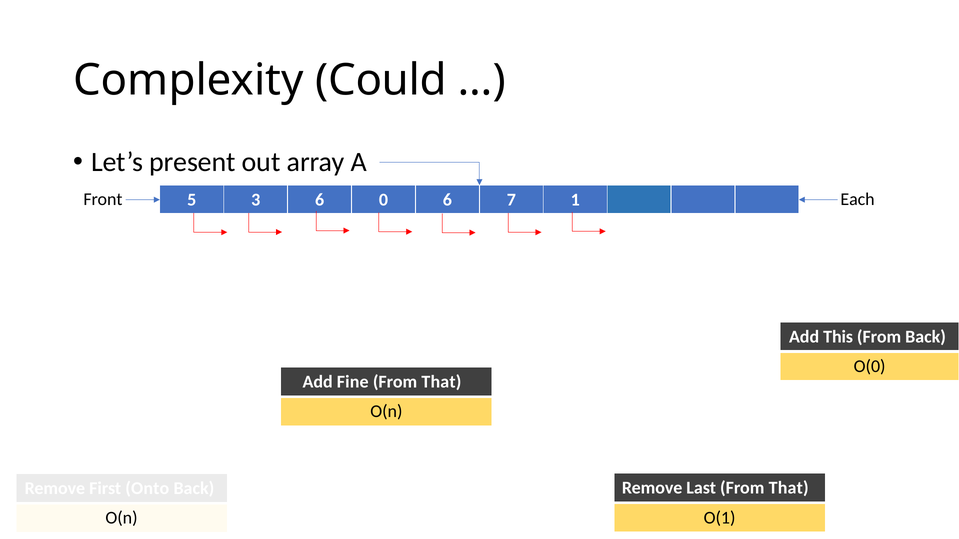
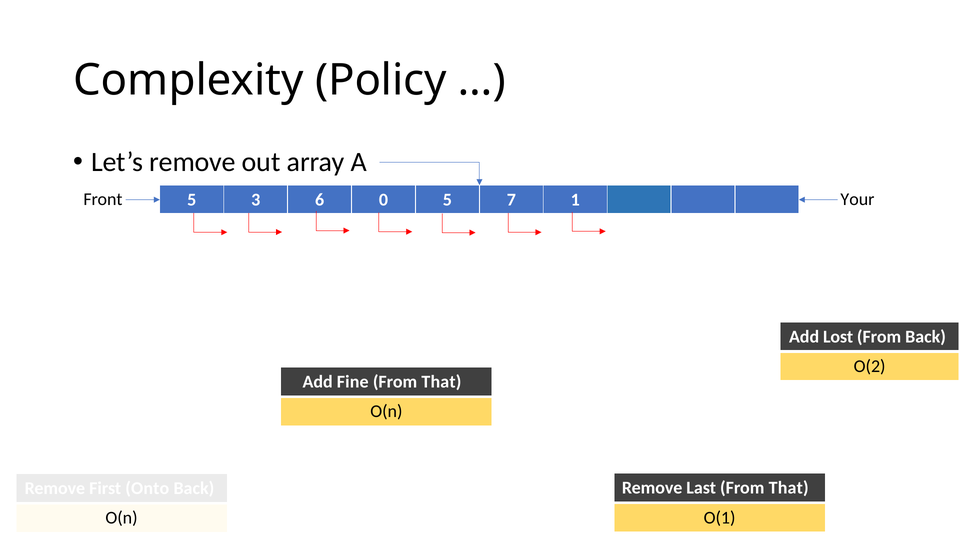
Could: Could -> Policy (381, 81)
Let’s present: present -> remove (192, 162)
Each: Each -> Your (857, 200)
0 6: 6 -> 5 (447, 200)
This: This -> Lost (838, 337)
O(0: O(0 -> O(2 (870, 367)
